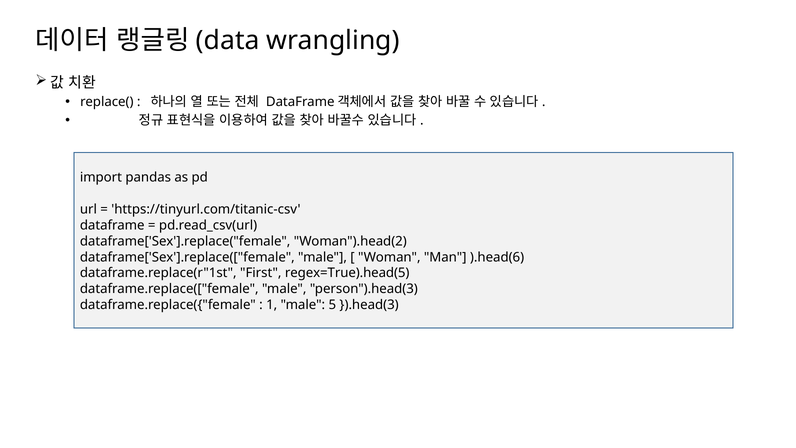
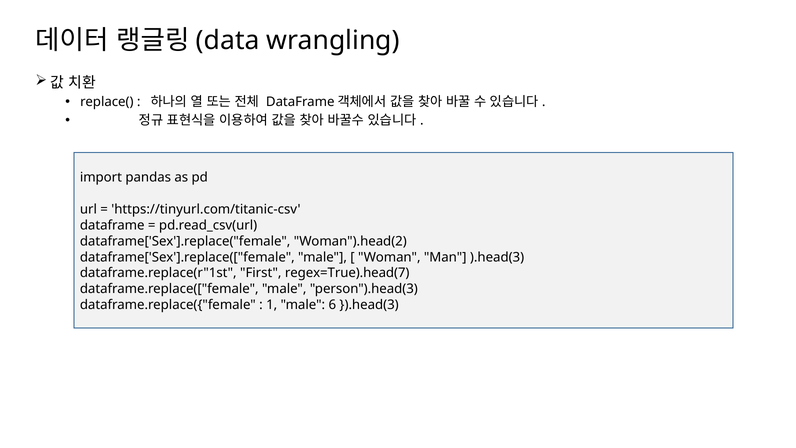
).head(6: ).head(6 -> ).head(3 (497, 257)
regex=True).head(5: regex=True).head(5 -> regex=True).head(7 (347, 273)
5: 5 -> 6 (332, 305)
